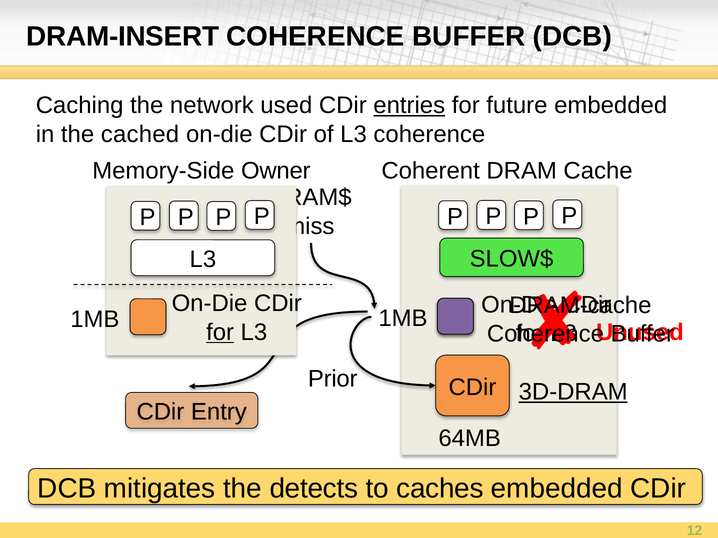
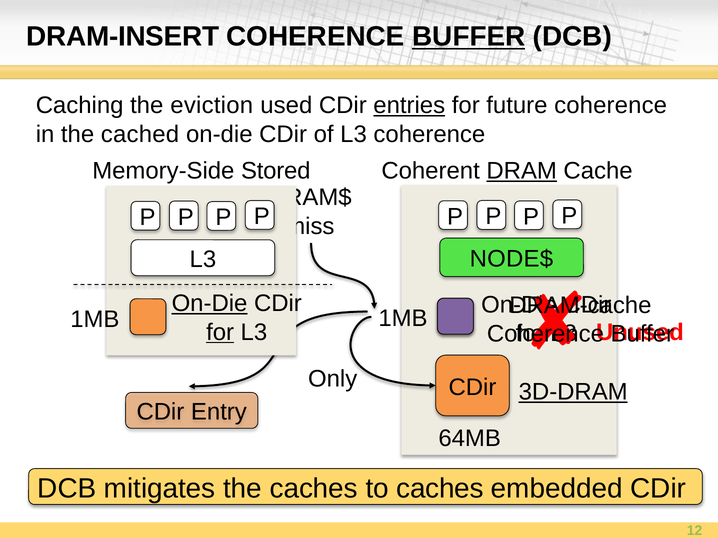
BUFFER underline: none -> present (469, 37)
network: network -> eviction (212, 106)
future embedded: embedded -> coherence (611, 106)
Owner: Owner -> Stored (276, 171)
DRAM underline: none -> present (522, 171)
SLOW$: SLOW$ -> NODE$ (511, 259)
On-Die underline: none -> present (210, 304)
Prior: Prior -> Only (333, 379)
the detects: detects -> caches (314, 489)
